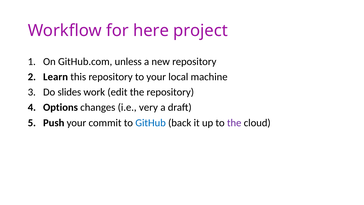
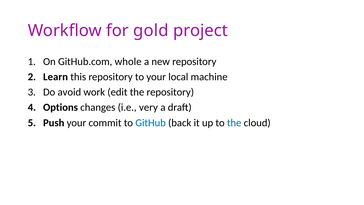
here: here -> gold (151, 31)
unless: unless -> whole (128, 62)
slides: slides -> avoid (69, 92)
the colour: purple -> blue (234, 123)
